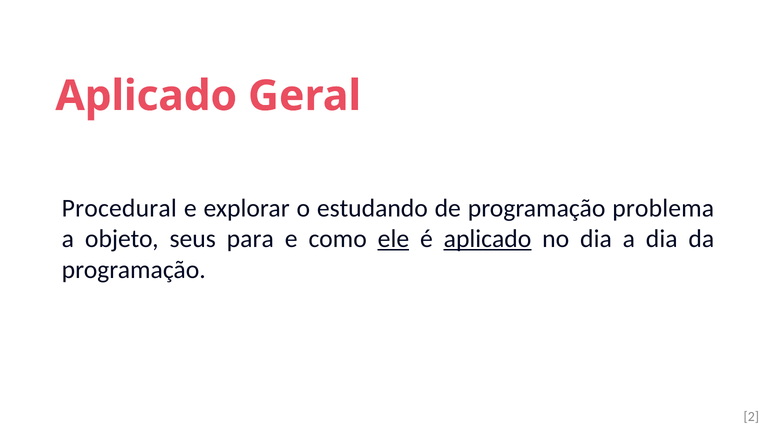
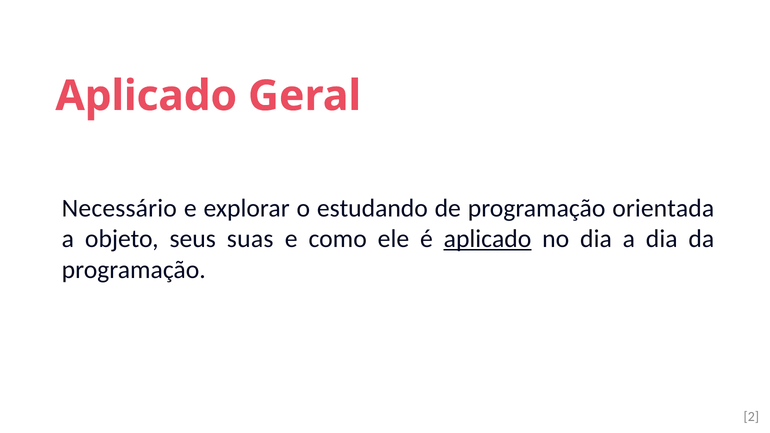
Procedural: Procedural -> Necessário (119, 208)
problema: problema -> orientada (663, 208)
para: para -> suas (250, 239)
ele underline: present -> none (393, 239)
